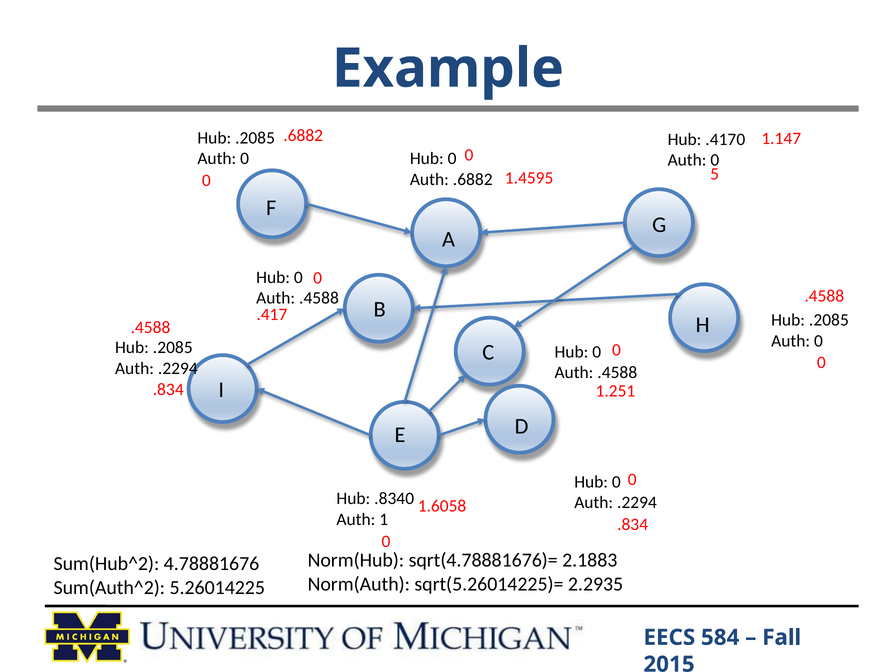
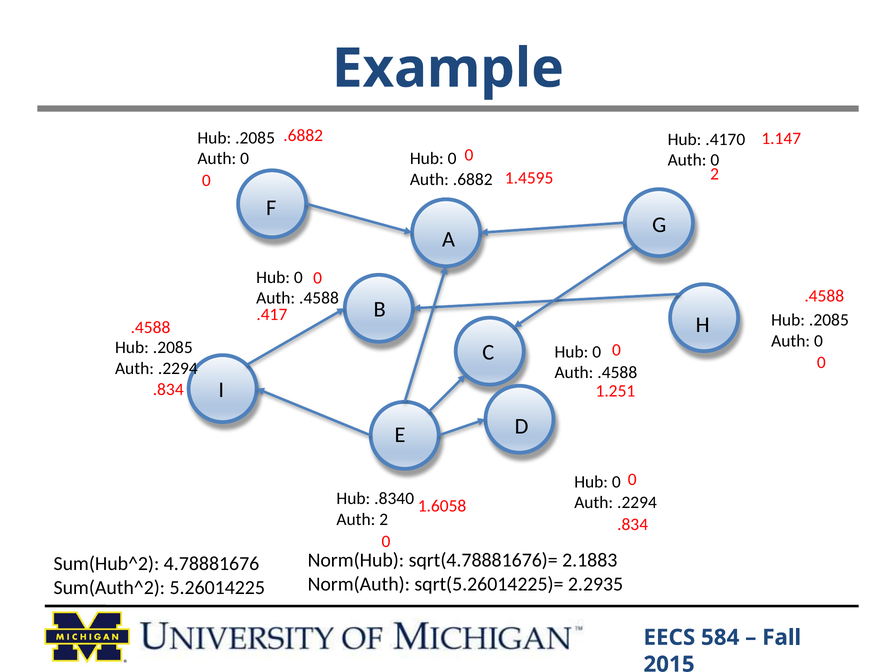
0 5: 5 -> 2 (715, 174)
Auth 1: 1 -> 2 (384, 520)
